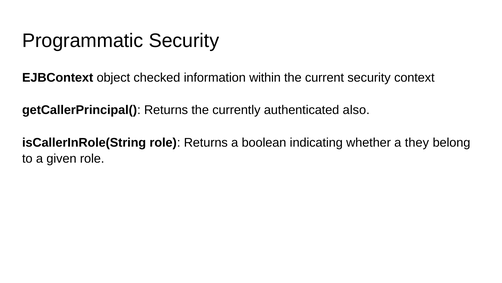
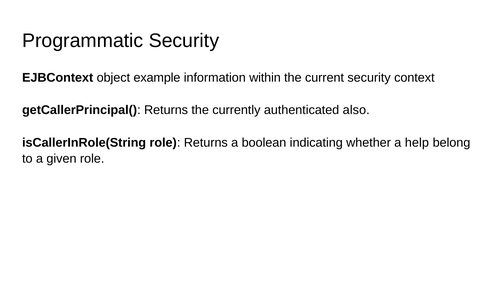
checked: checked -> example (157, 78)
they: they -> help (417, 142)
